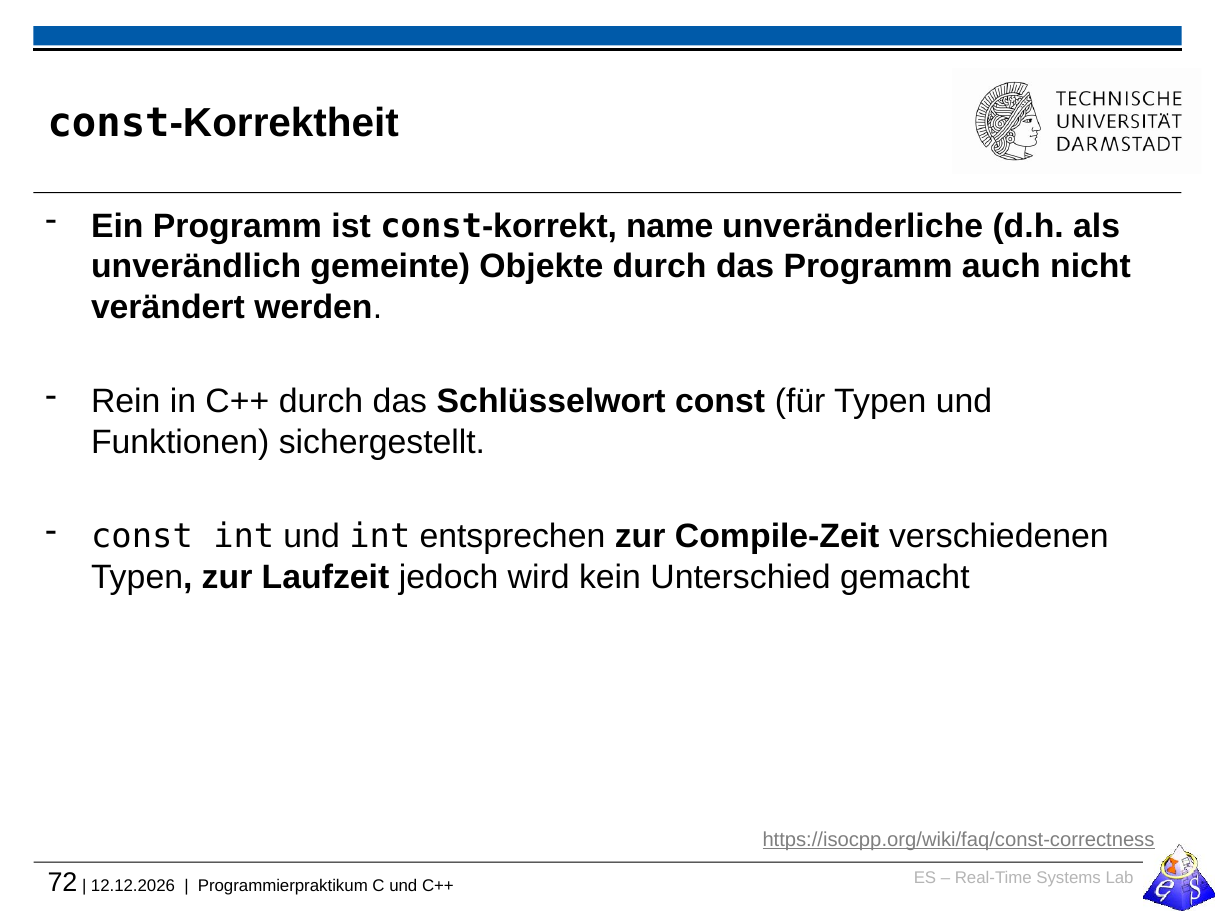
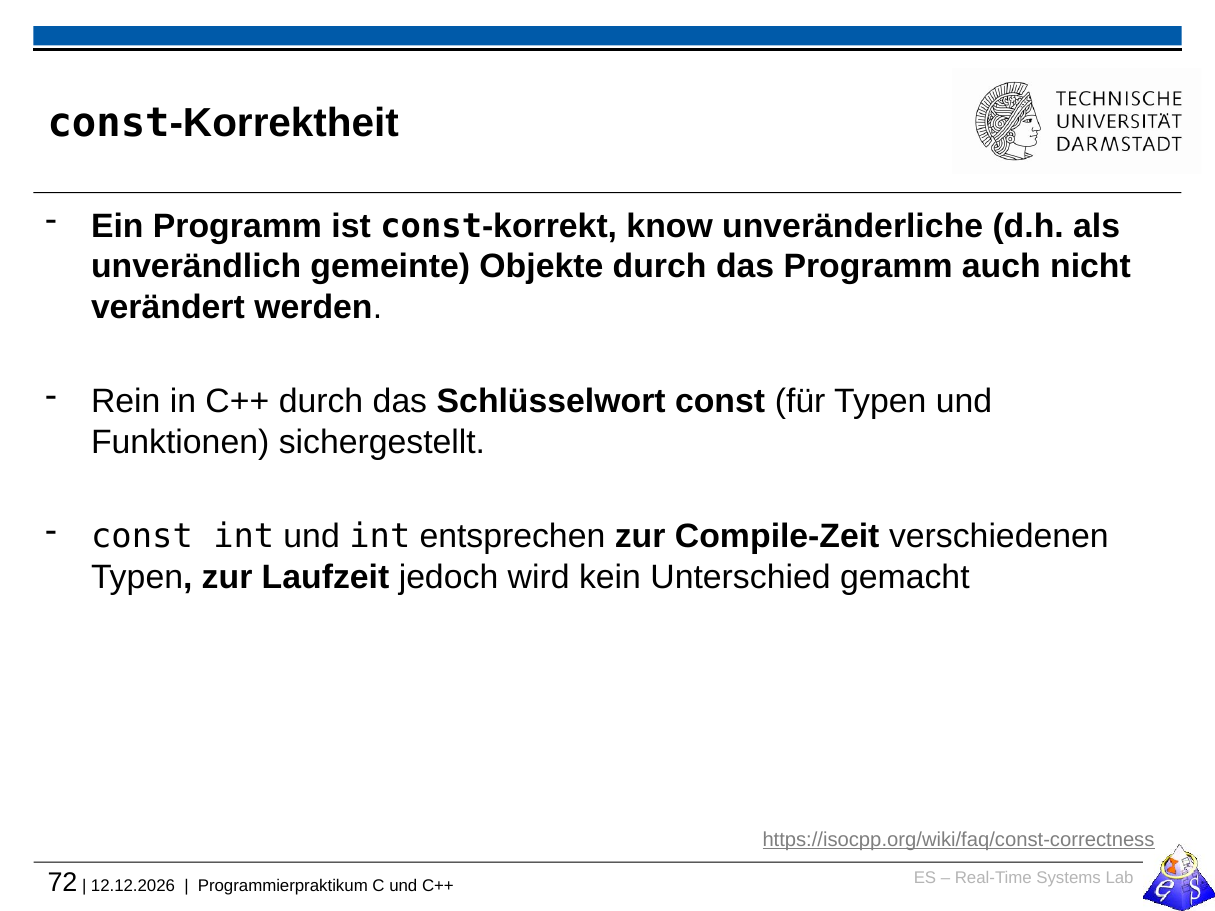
name: name -> know (670, 226)
